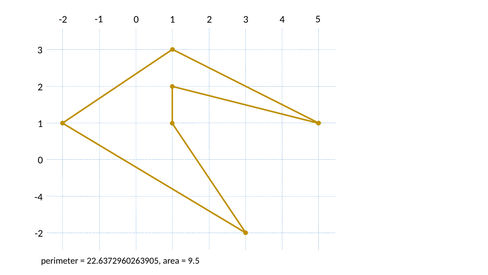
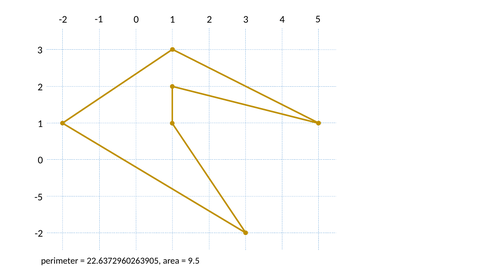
-4: -4 -> -5 (39, 197)
